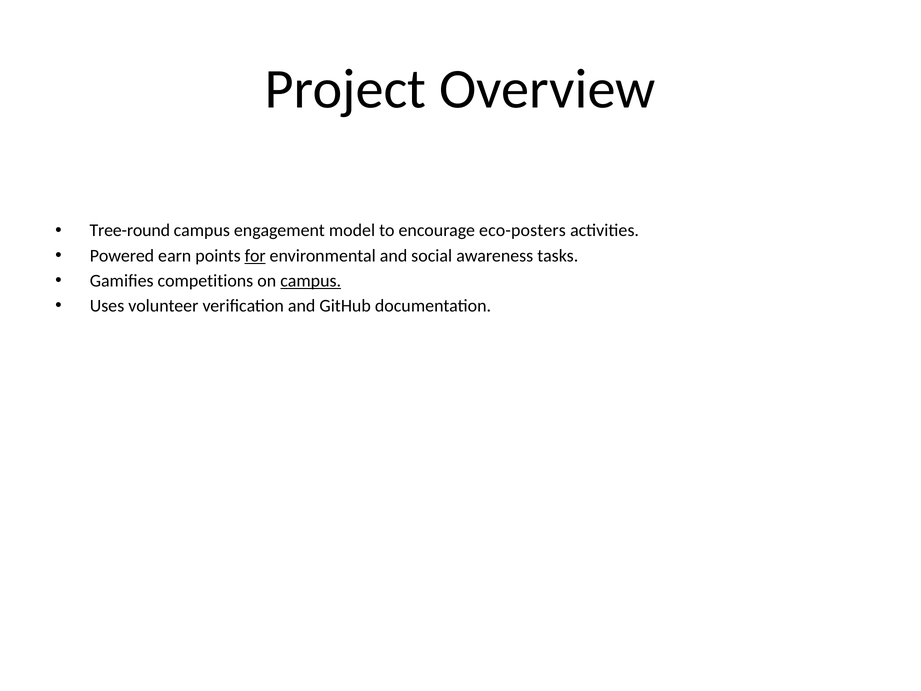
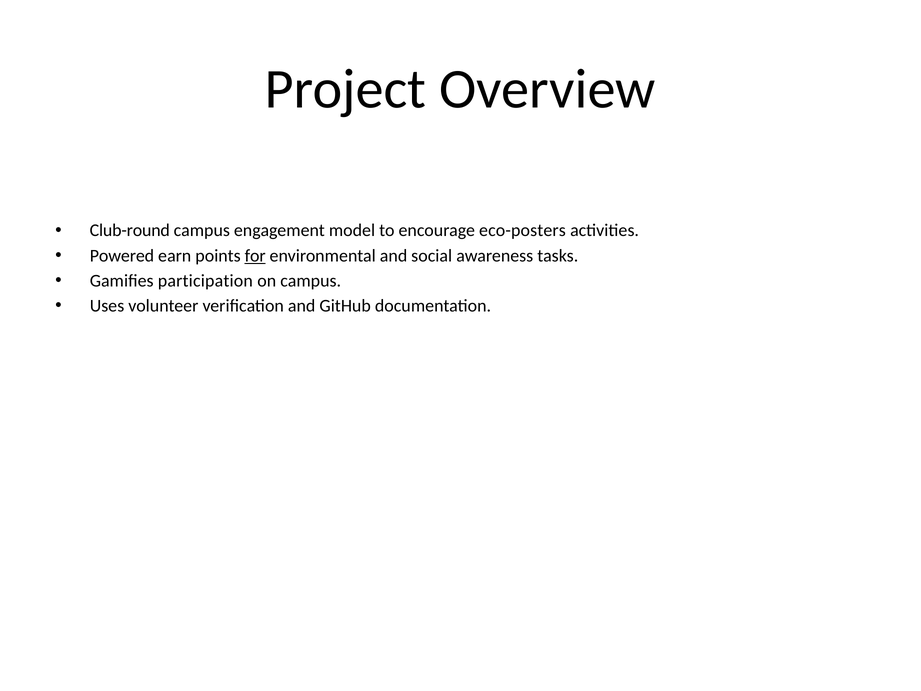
Tree-round: Tree-round -> Club-round (130, 231)
competitions: competitions -> participation (205, 281)
campus underline: present -> none (311, 281)
